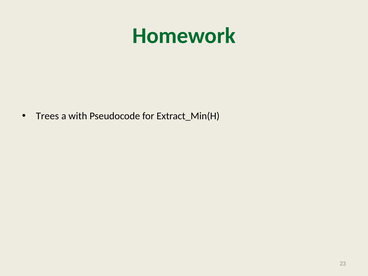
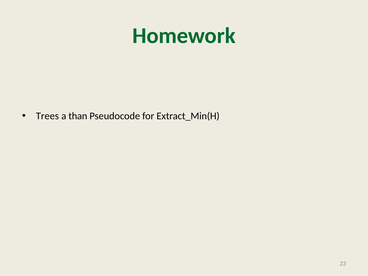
with: with -> than (78, 116)
